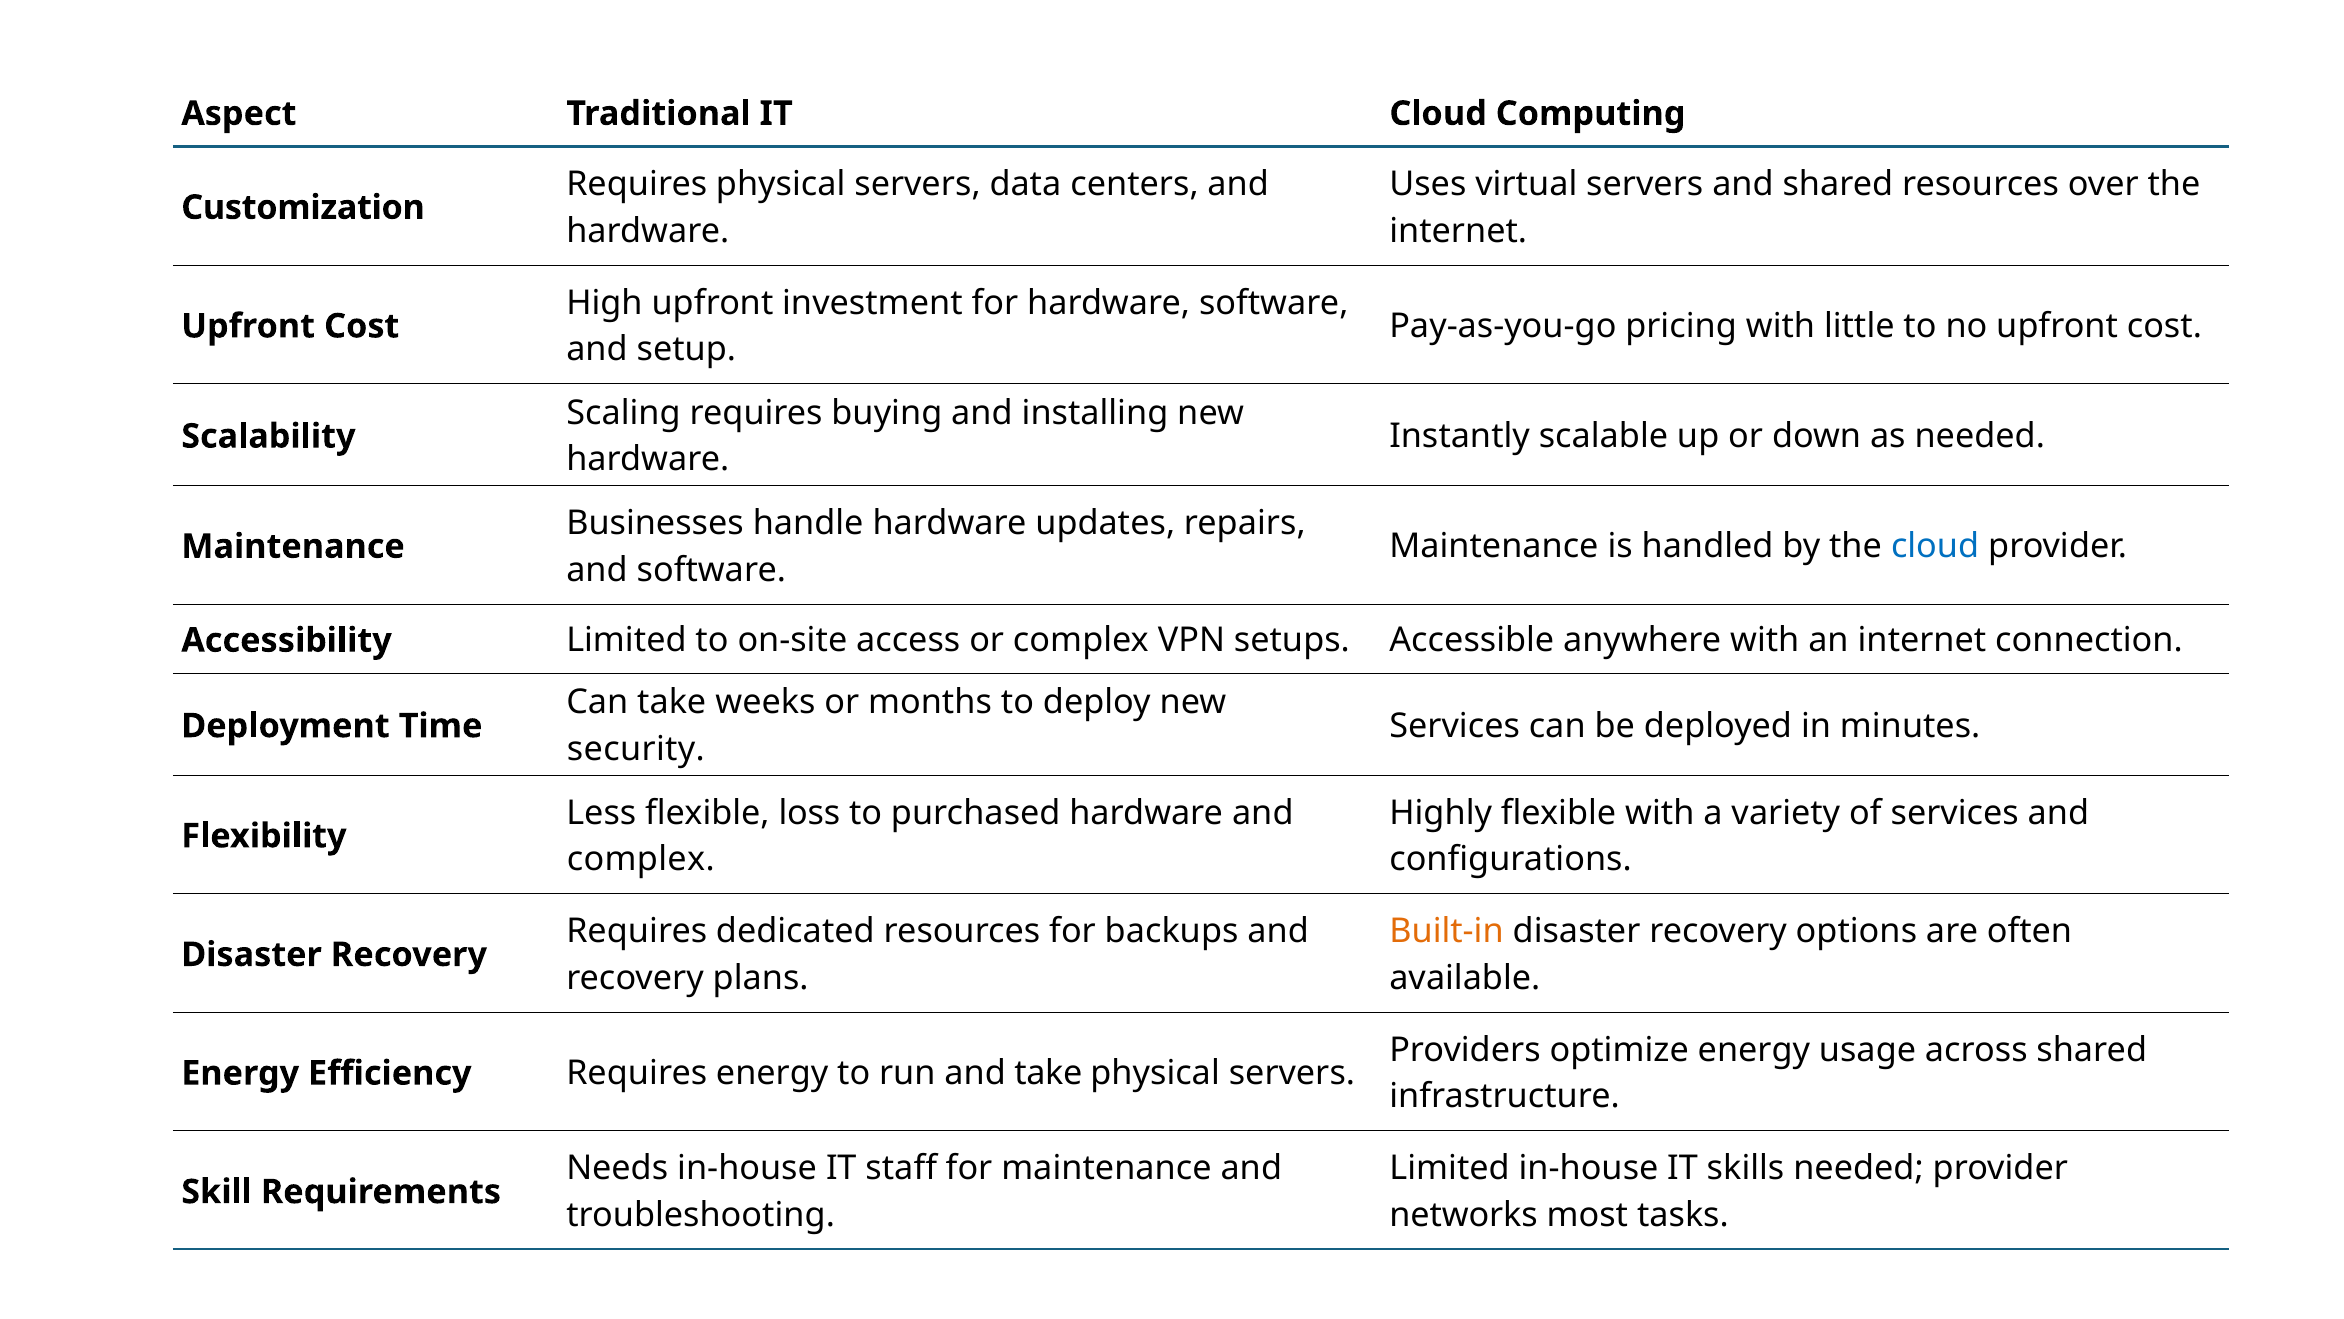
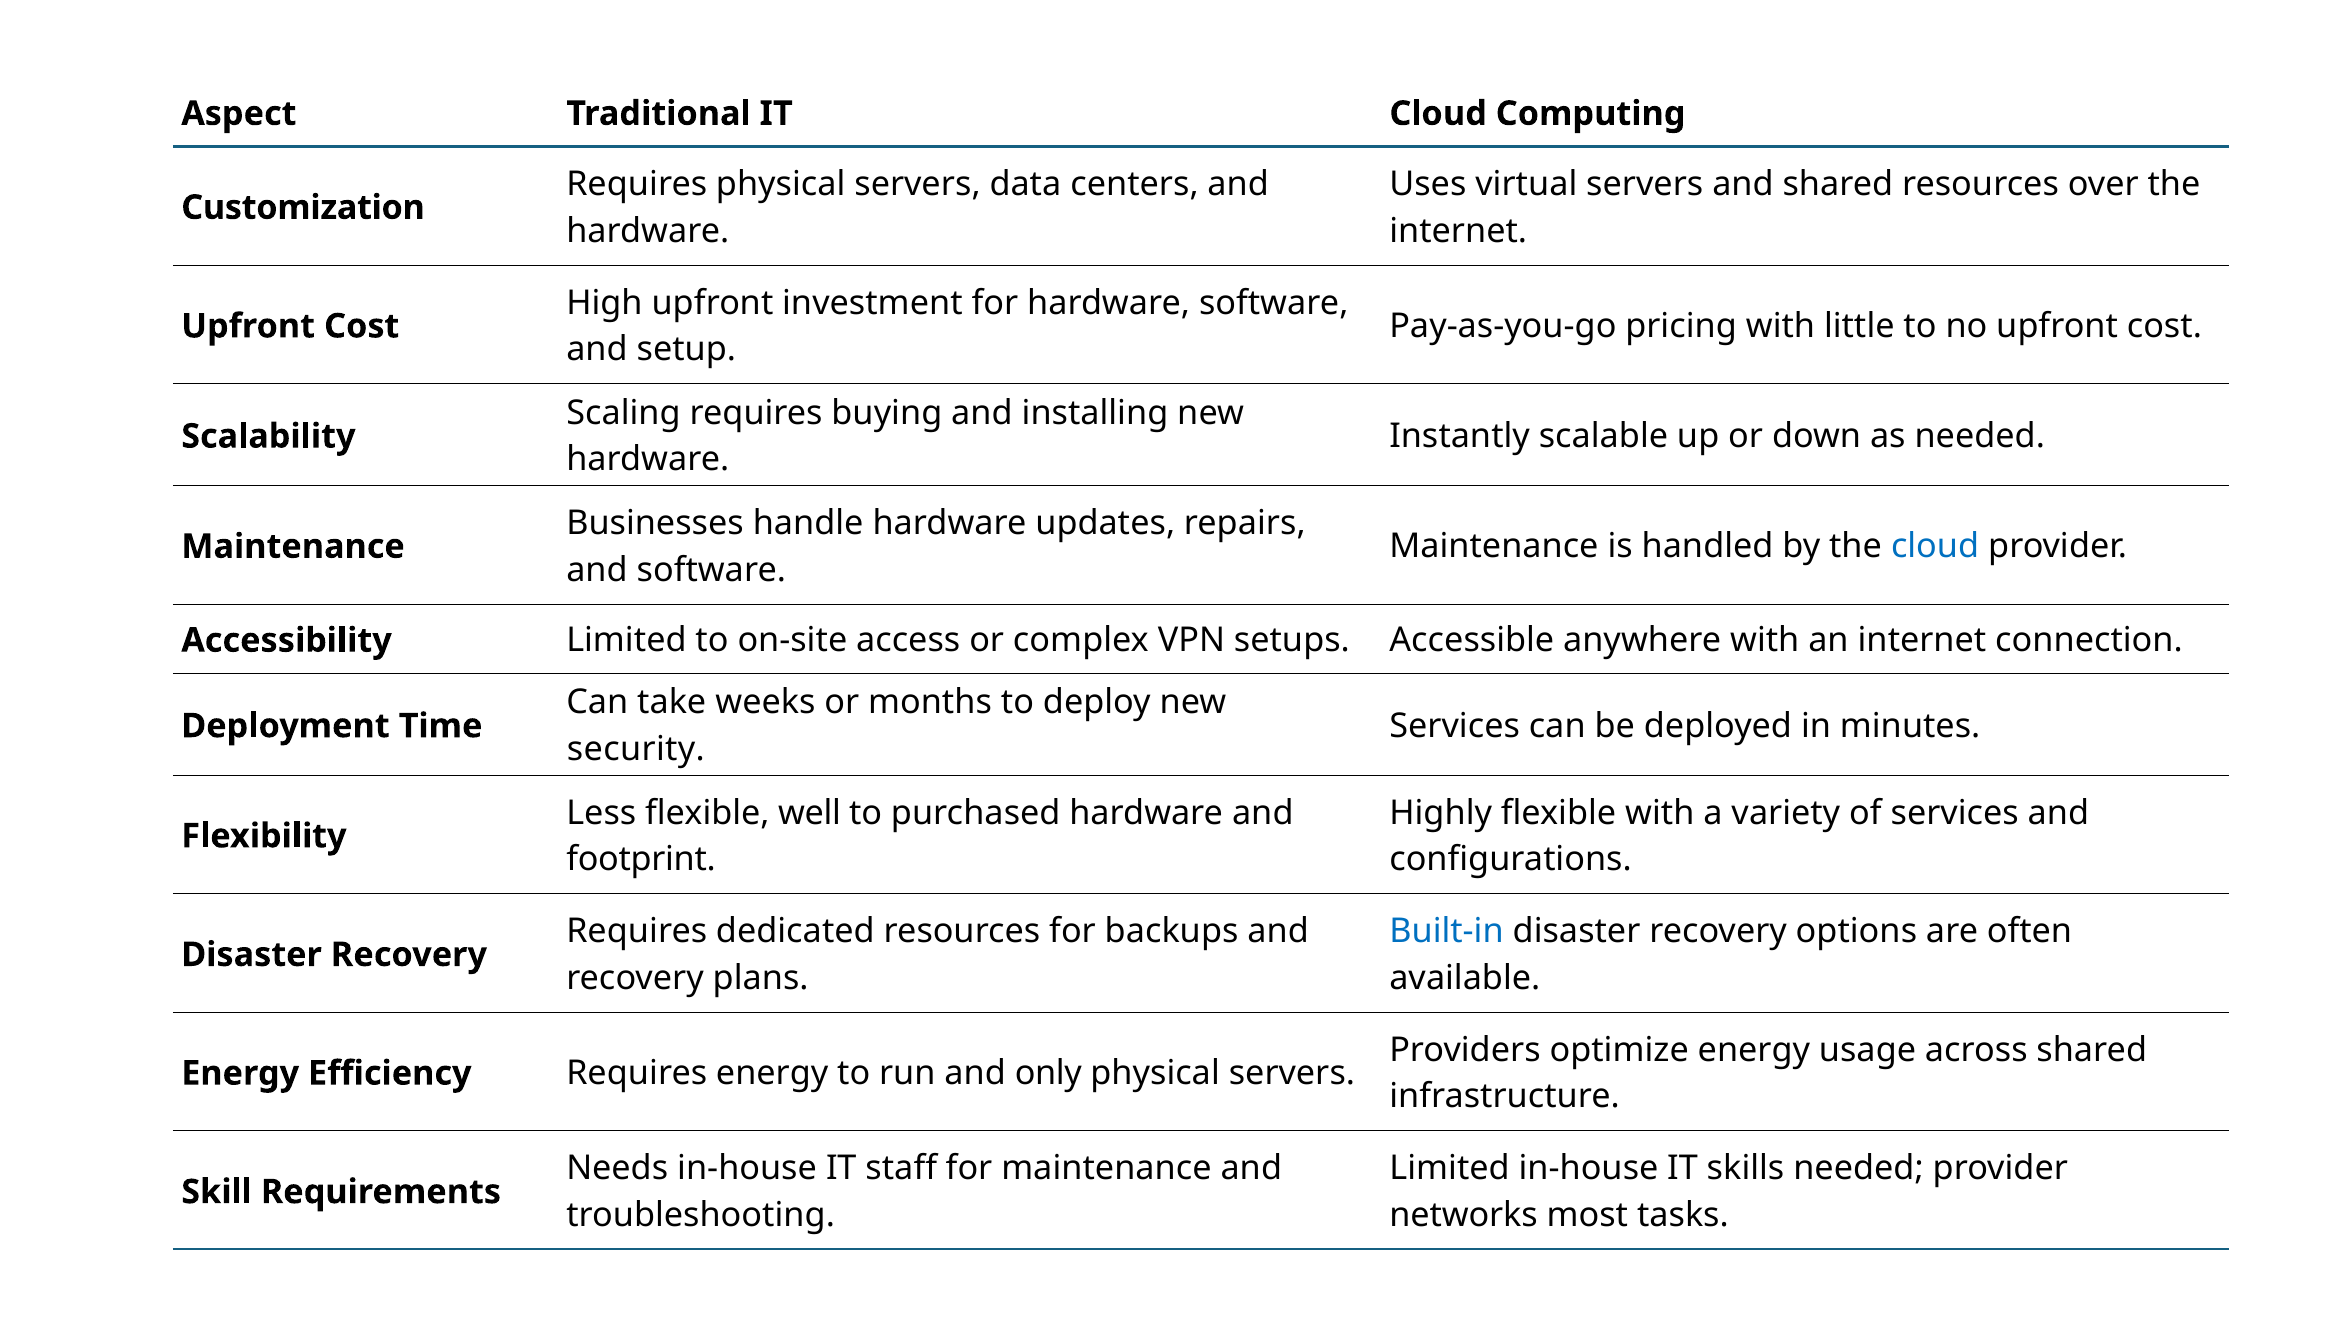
loss: loss -> well (809, 812)
complex: complex -> footprint (641, 859)
Built-in colour: orange -> blue (1447, 931)
and take: take -> only (1048, 1073)
